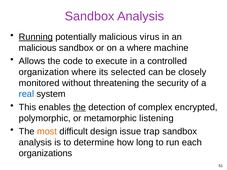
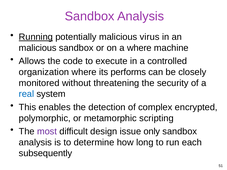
selected: selected -> performs (128, 72)
the underline: present -> none (80, 107)
listening: listening -> scripting (156, 118)
most colour: orange -> purple (47, 132)
trap: trap -> only (152, 132)
organizations: organizations -> subsequently (45, 154)
